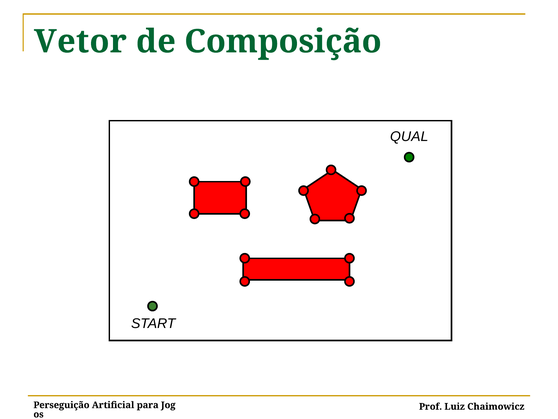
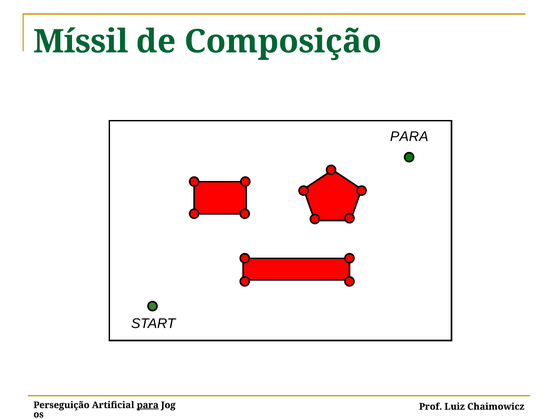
Vetor: Vetor -> Míssil (81, 42)
QUAL: QUAL -> PARA (409, 136)
para underline: none -> present (148, 405)
